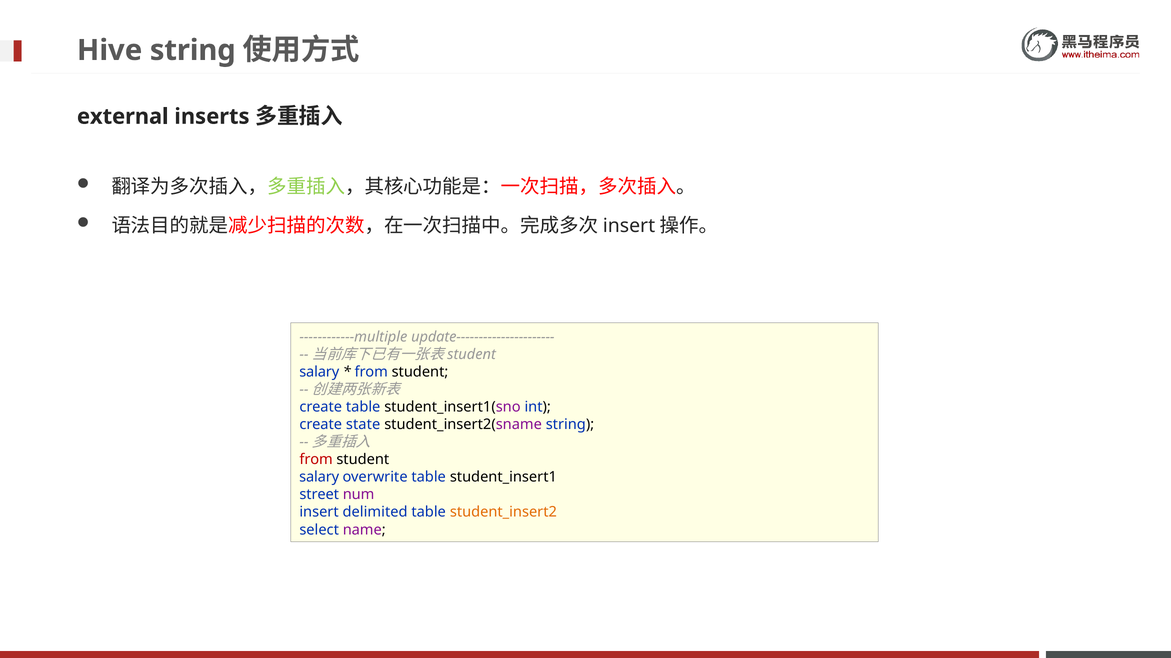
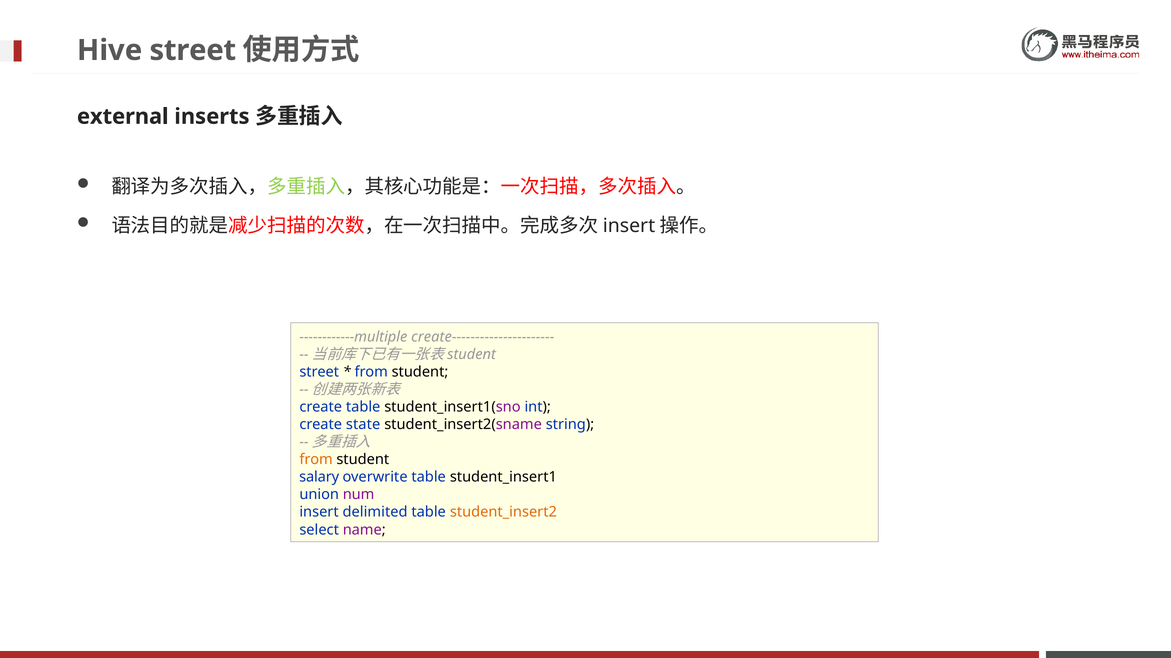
Hive string: string -> street (193, 50)
update----------------------: update---------------------- -> create---------------------- (483, 337)
salary: salary -> street (319, 372)
from colour: red -> orange (316, 460)
street: street -> union (319, 495)
